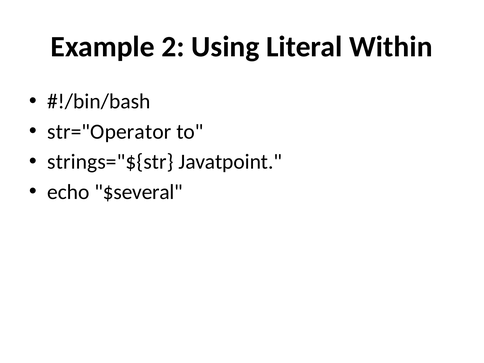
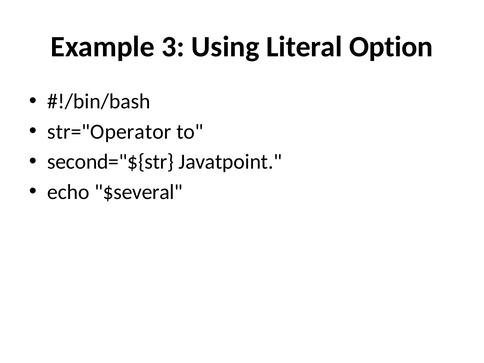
2: 2 -> 3 (173, 47)
Within: Within -> Option (391, 47)
strings="${str: strings="${str -> second="${str (111, 162)
